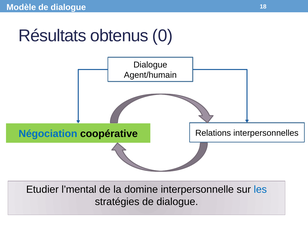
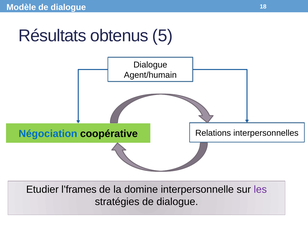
0: 0 -> 5 (163, 36)
l’mental: l’mental -> l’frames (79, 189)
les colour: blue -> purple (260, 189)
